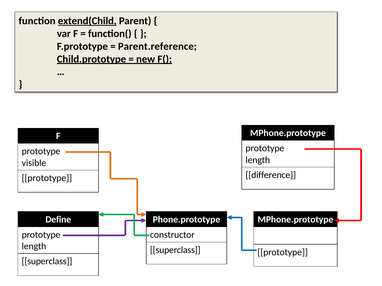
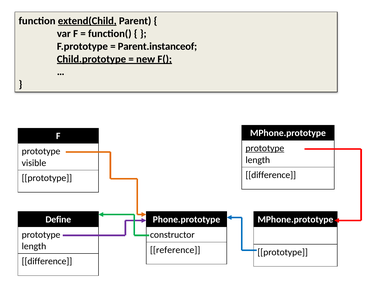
Parent.reference: Parent.reference -> Parent.instanceof (157, 46)
prototype underline: none -> present (265, 148)
superclass: superclass -> reference (175, 250)
superclass: superclass -> difference (47, 262)
